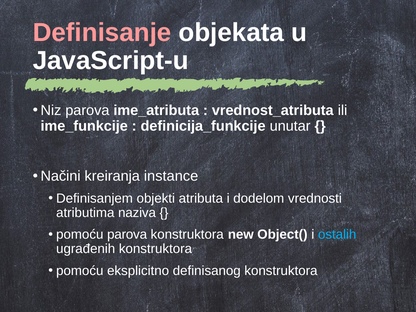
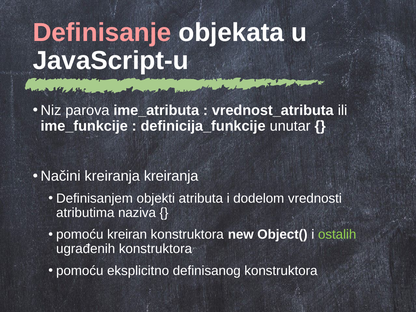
kreiranja instance: instance -> kreiranja (171, 176)
pomoću parova: parova -> kreiran (127, 235)
ostalih colour: light blue -> light green (337, 235)
